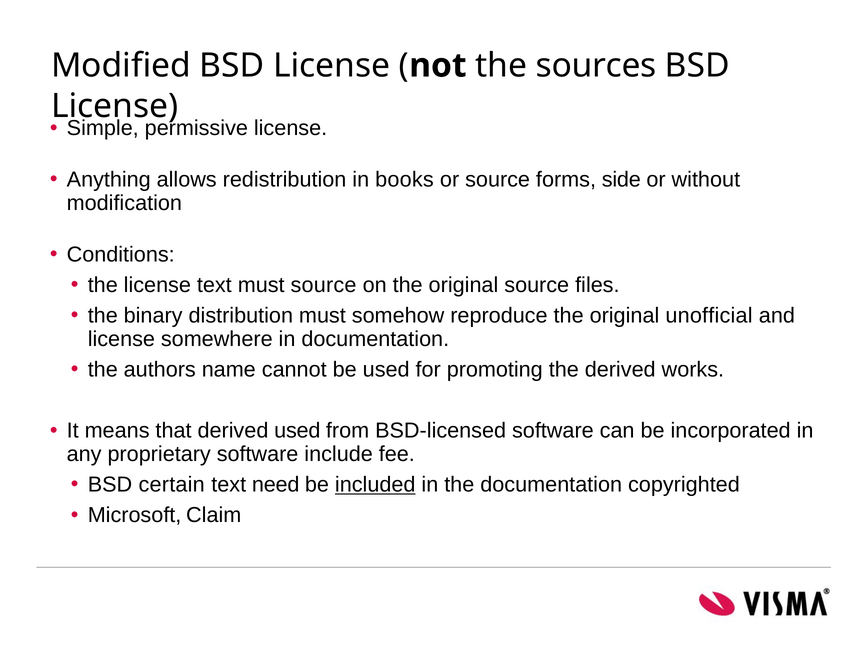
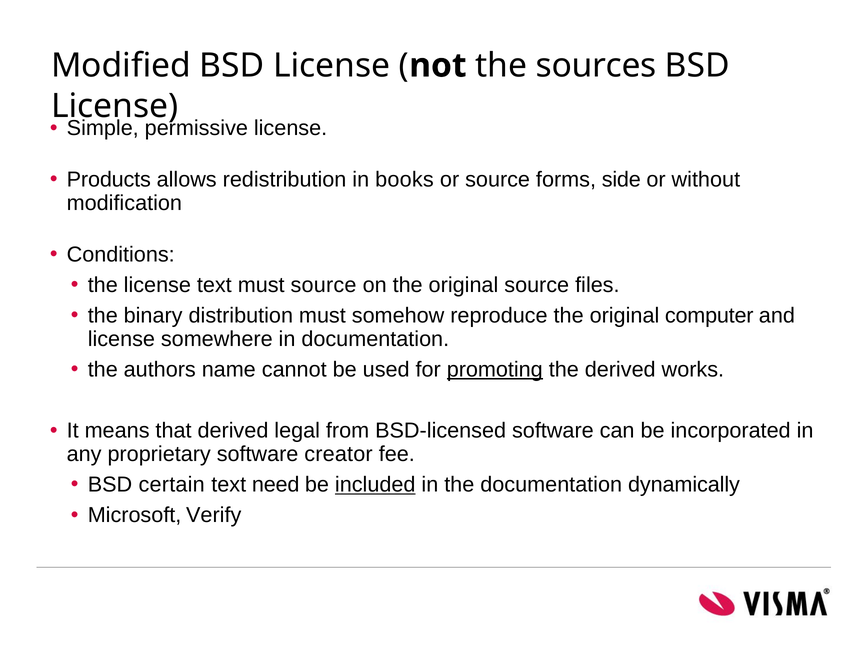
Anything: Anything -> Products (109, 180)
unofficial: unofficial -> computer (709, 315)
promoting underline: none -> present (495, 369)
derived used: used -> legal (297, 431)
include: include -> creator (339, 454)
copyrighted: copyrighted -> dynamically (684, 484)
Claim: Claim -> Verify (214, 515)
